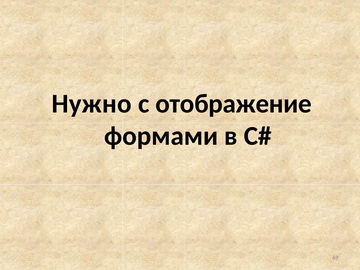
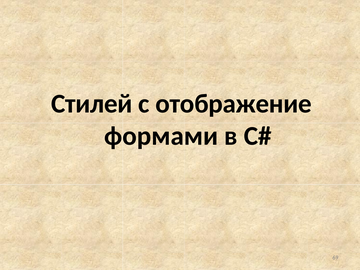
Нужно: Нужно -> Стилей (92, 104)
